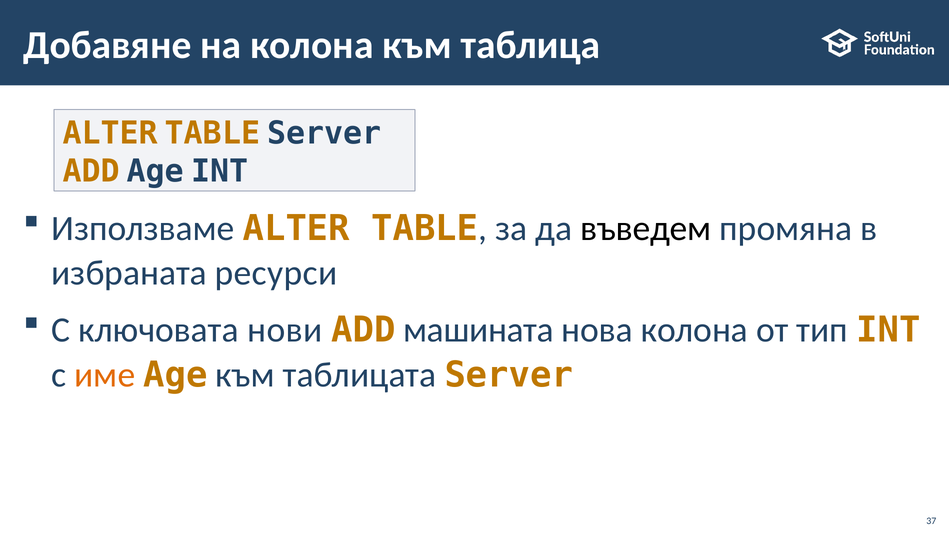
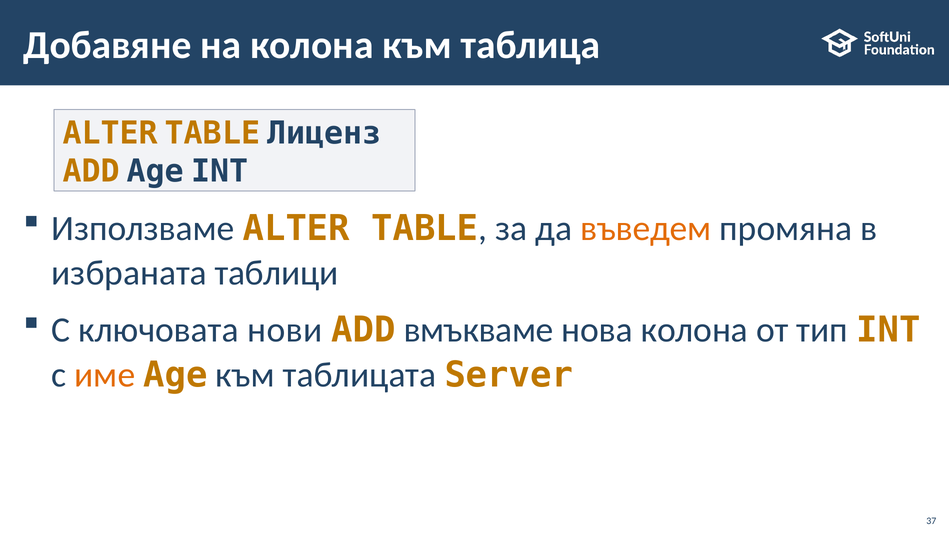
TABLE Server: Server -> Лиценз (324, 133)
въведем colour: black -> orange (646, 228)
ресурси: ресурси -> таблици (276, 273)
машината: машината -> вмъкваме (479, 330)
